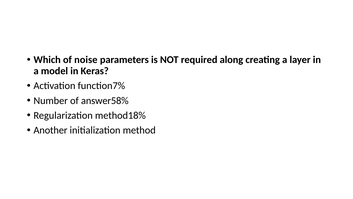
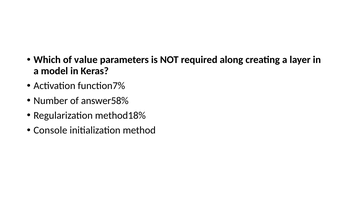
noise: noise -> value (86, 60)
Another: Another -> Console (50, 130)
